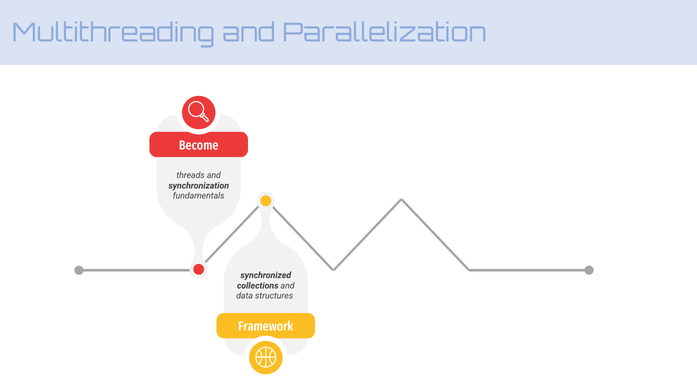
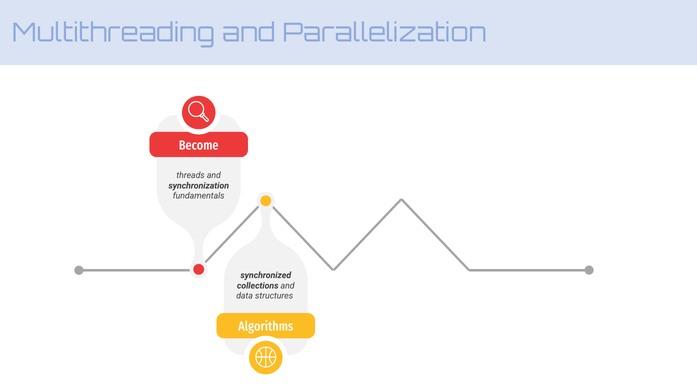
Framework: Framework -> Algorithms (266, 327)
